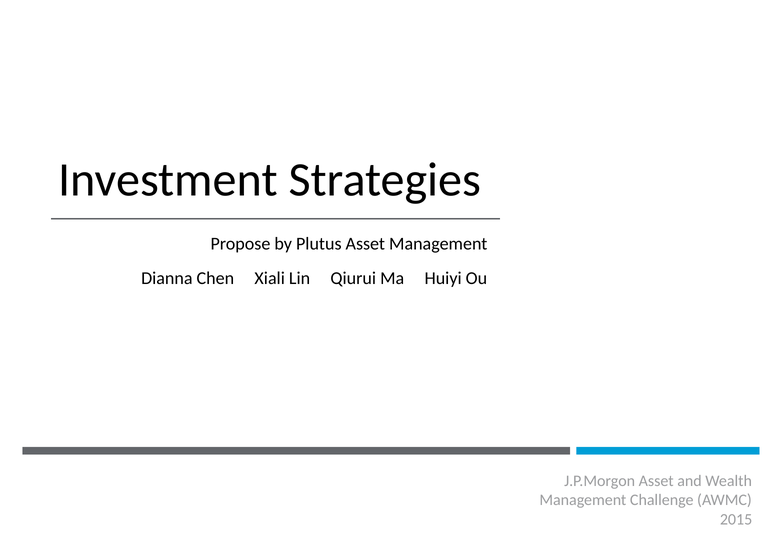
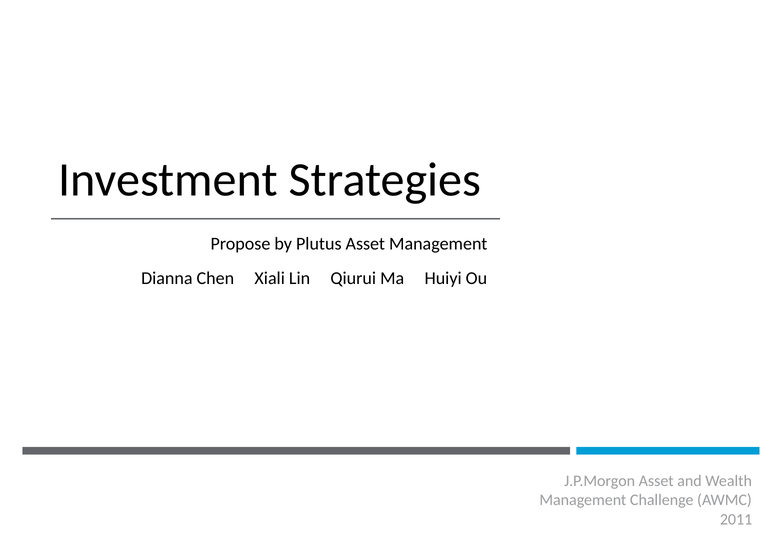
2015: 2015 -> 2011 (736, 519)
